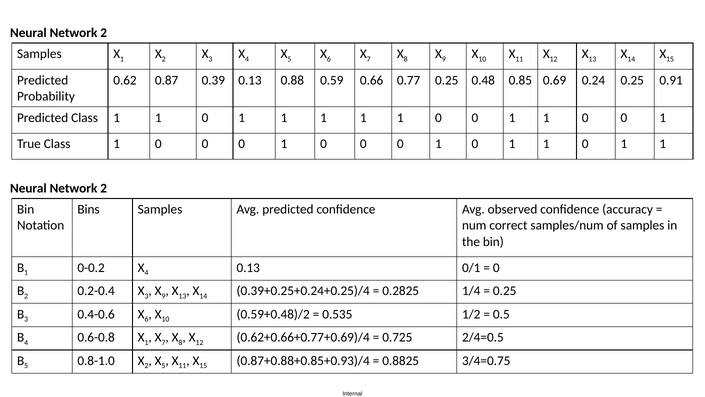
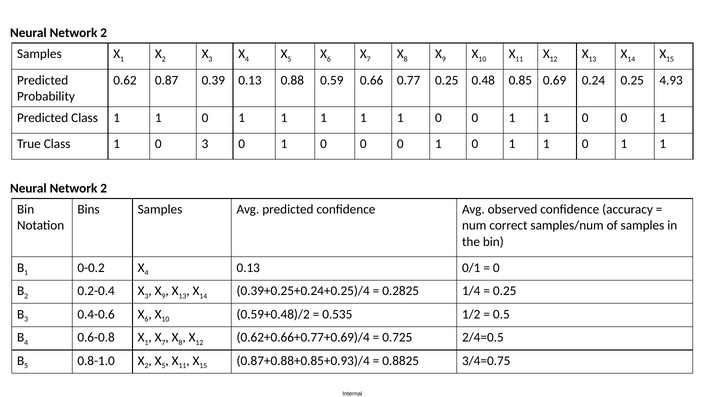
0.91: 0.91 -> 4.93 (671, 80)
Class 1 0 0: 0 -> 3 (205, 144)
